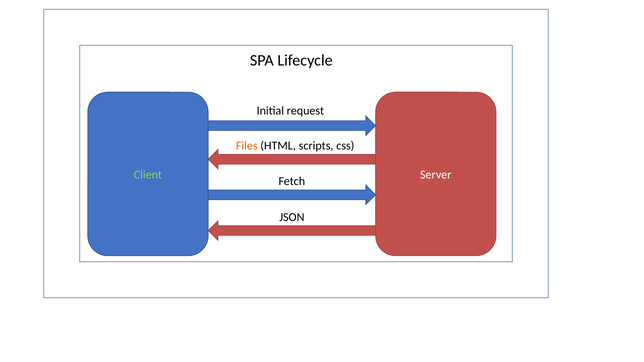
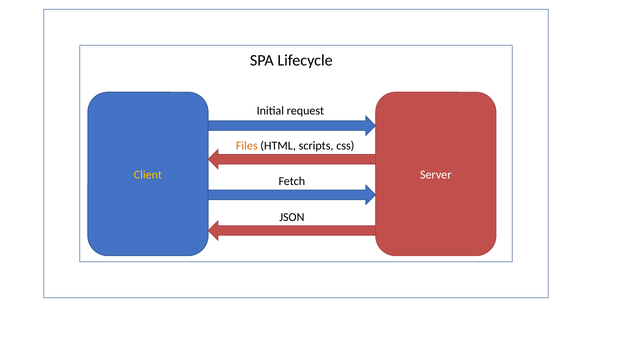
Client colour: light green -> yellow (148, 175)
